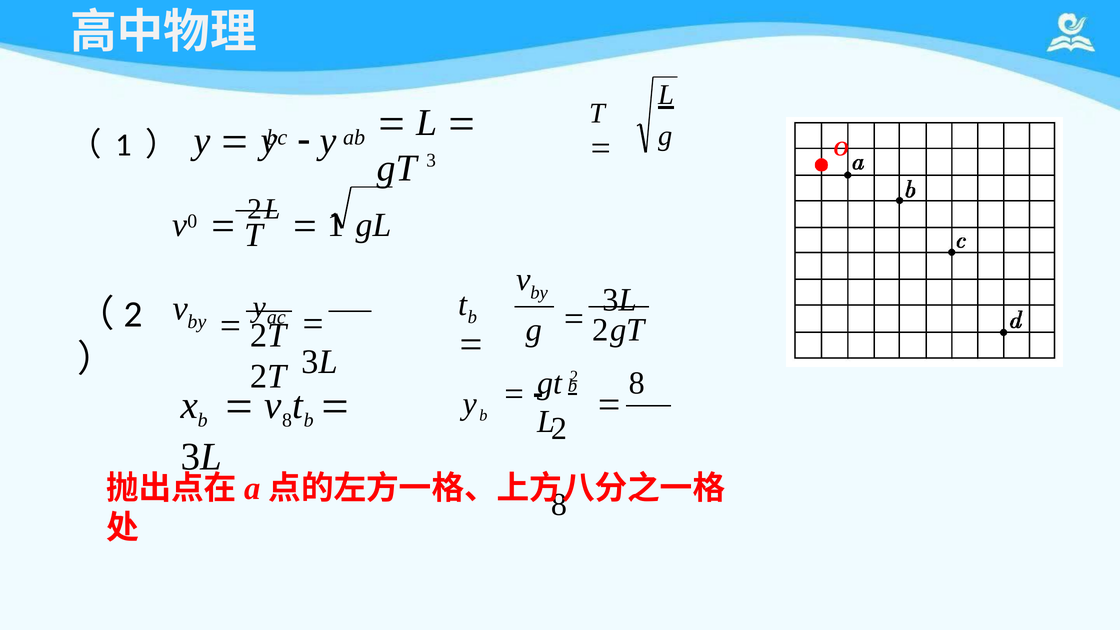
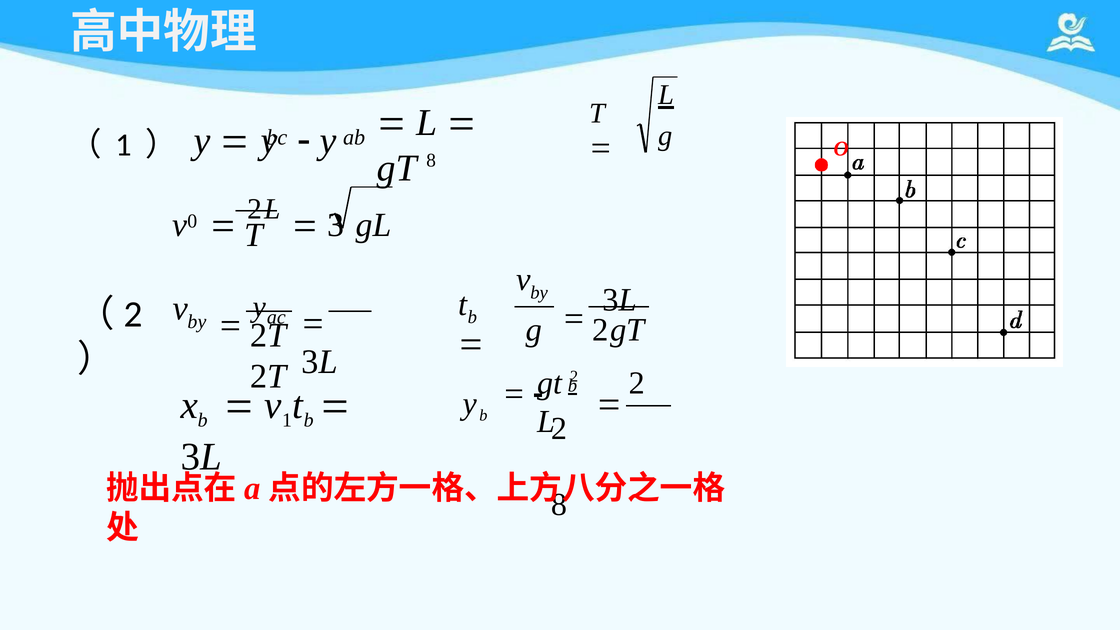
gT 3: 3 -> 8 (431, 161)
1: 1 -> 3 (335, 225)
8: 8 -> 2 (637, 383)
v 8: 8 -> 1 (287, 420)
